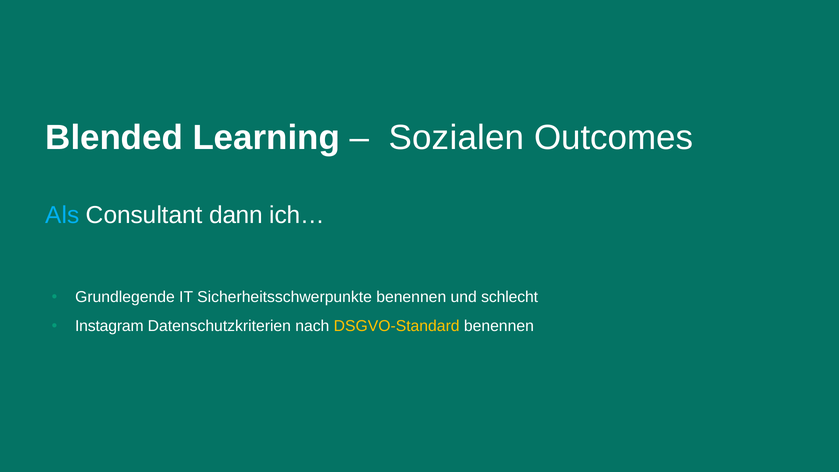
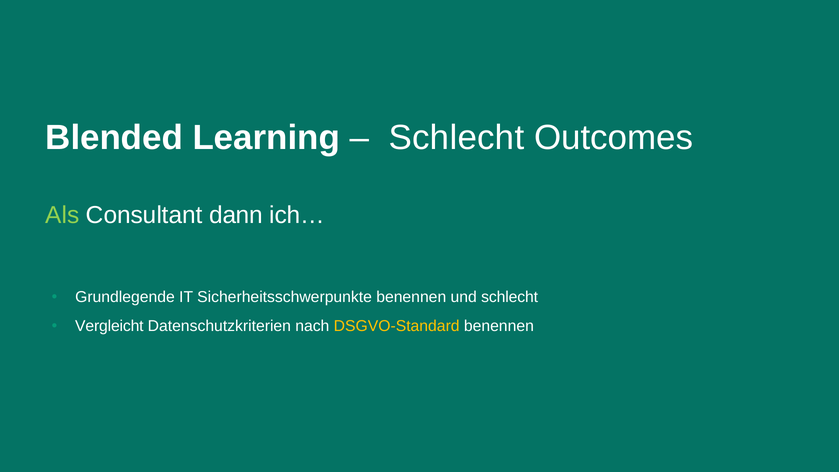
Sozialen: Sozialen -> Schlecht (457, 138)
Als colour: light blue -> light green (62, 215)
Instagram: Instagram -> Vergleicht (109, 326)
